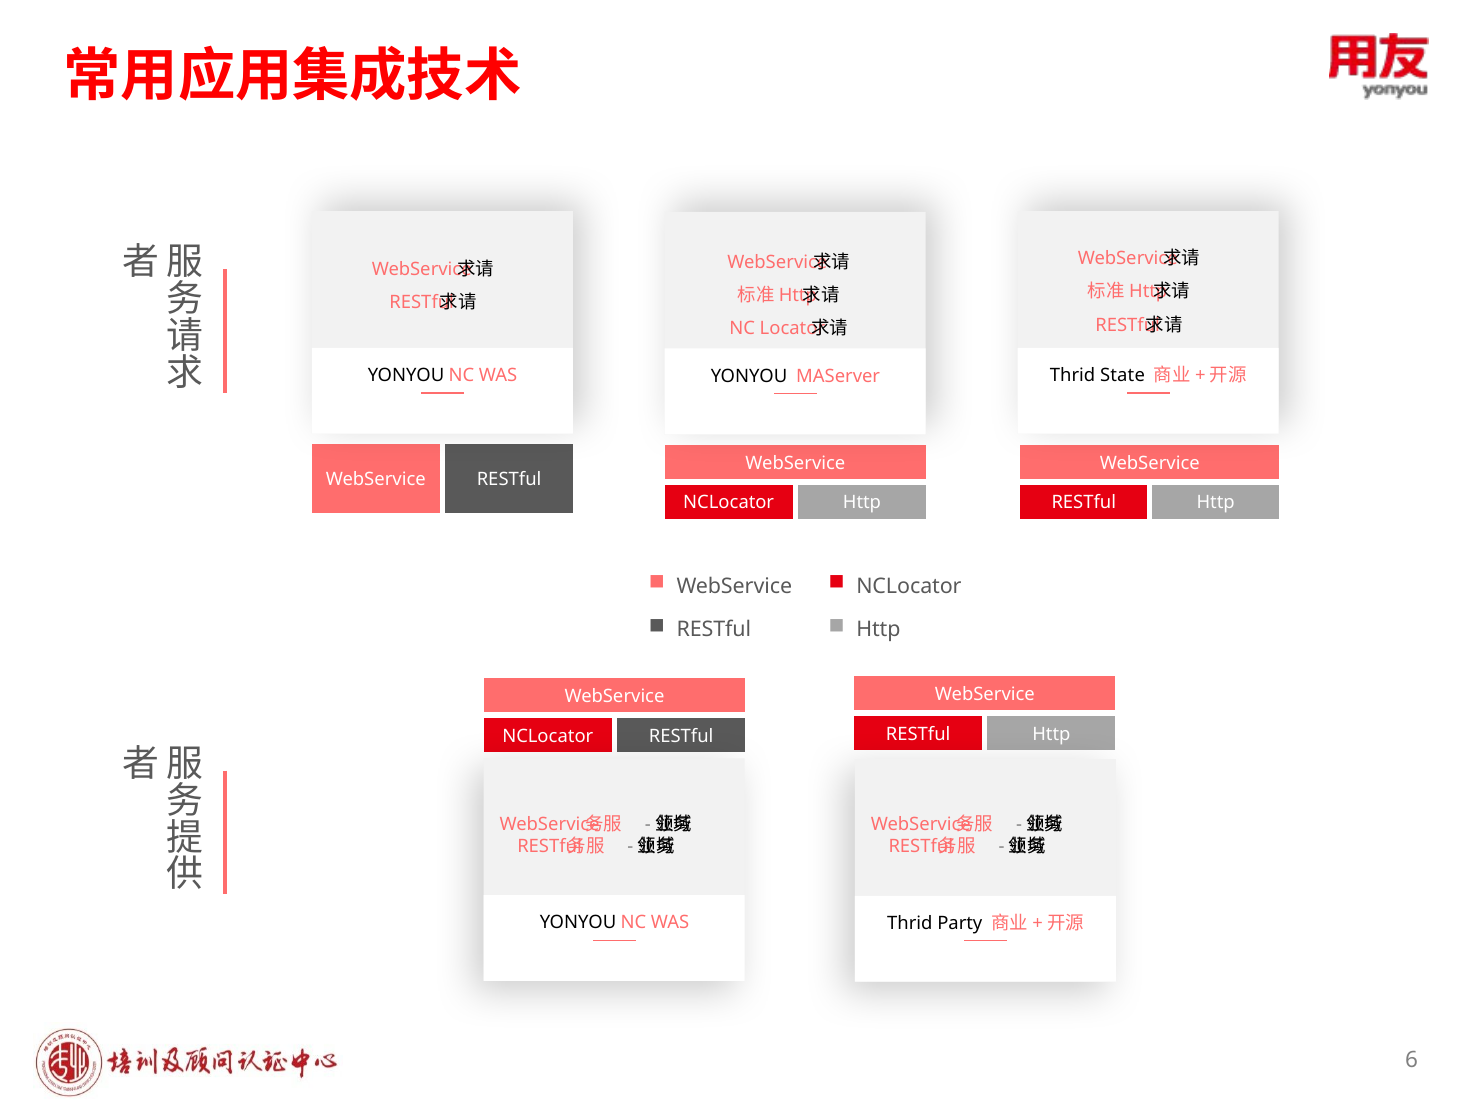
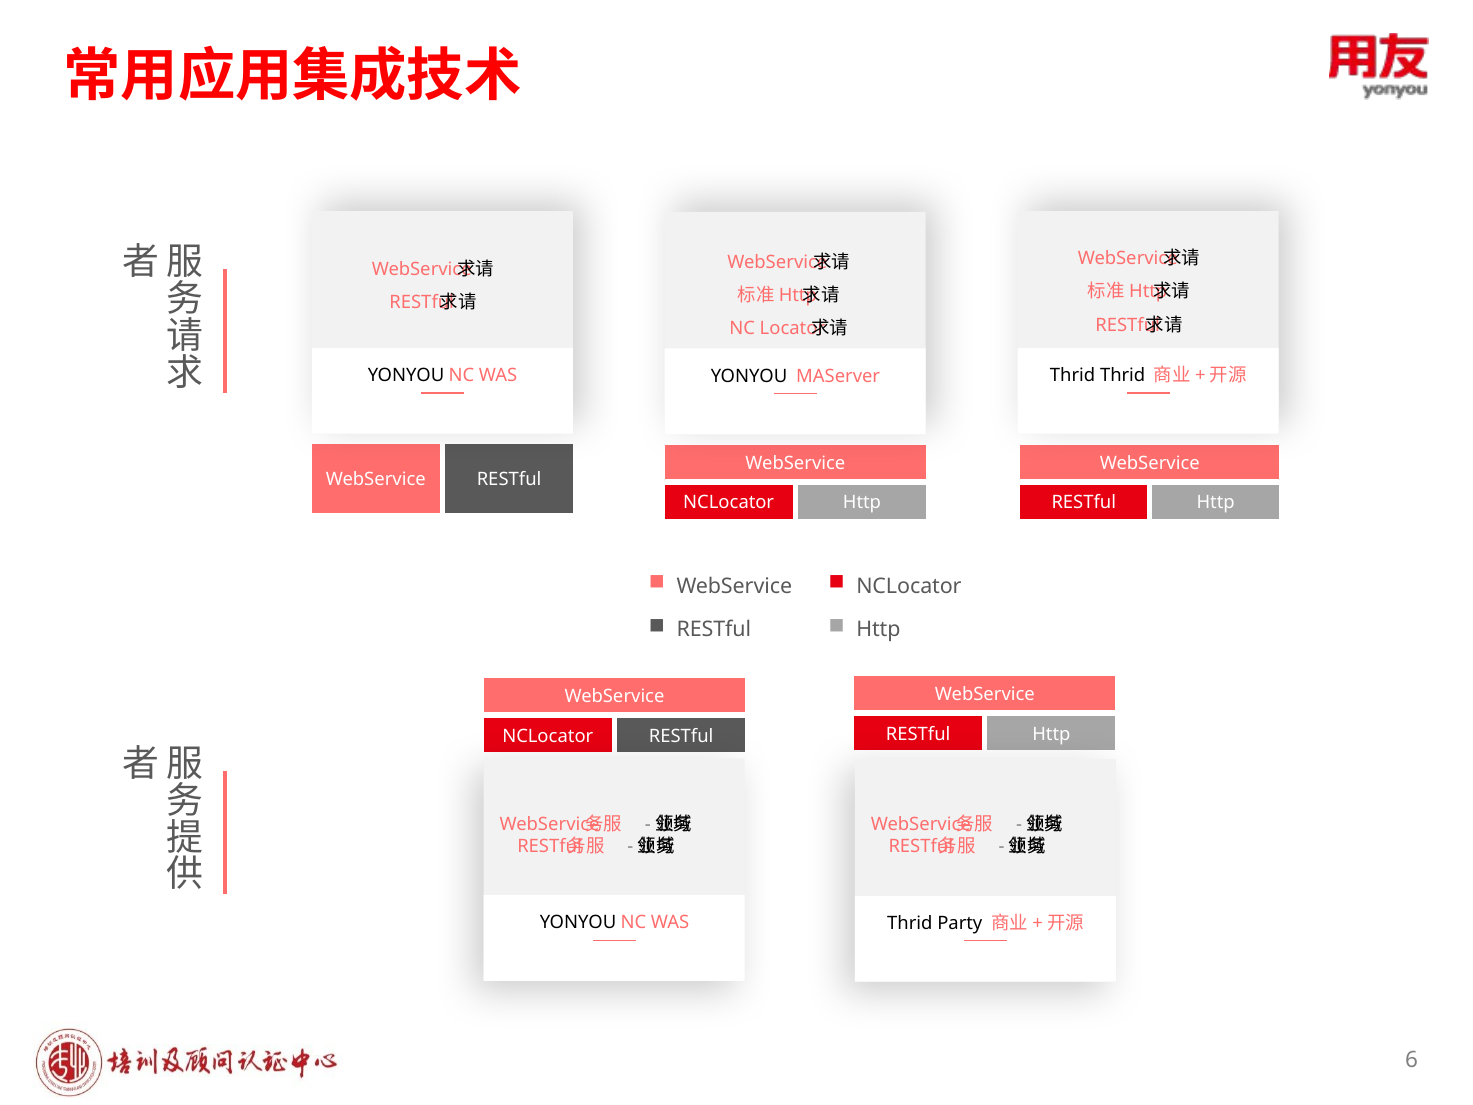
Thrid State: State -> Thrid (1123, 375)
